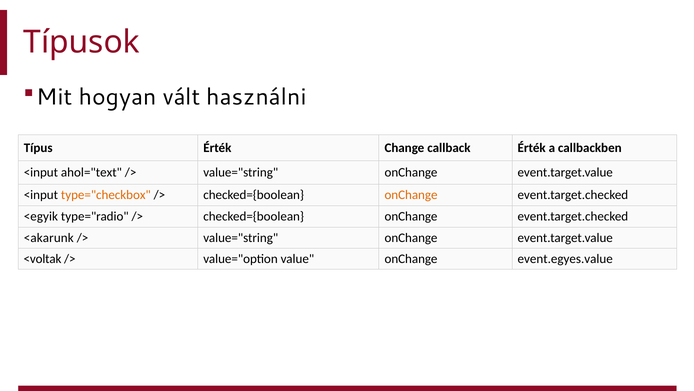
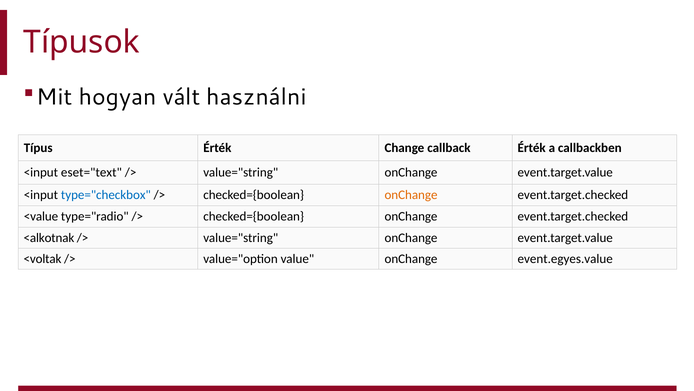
ahol="text: ahol="text -> eset="text (91, 172)
type="checkbox colour: orange -> blue (106, 195)
<egyik: <egyik -> <value (41, 216)
<akarunk: <akarunk -> <alkotnak (49, 237)
